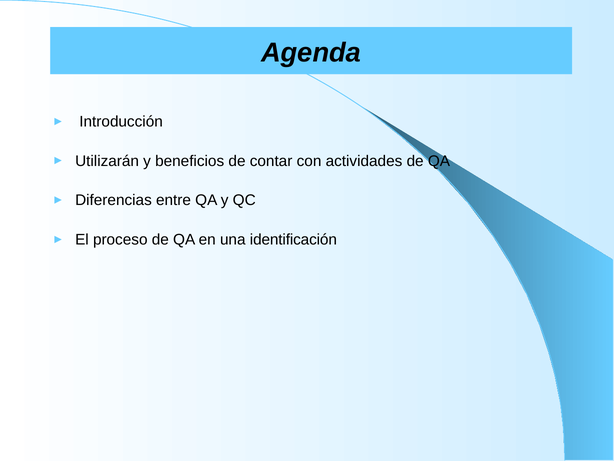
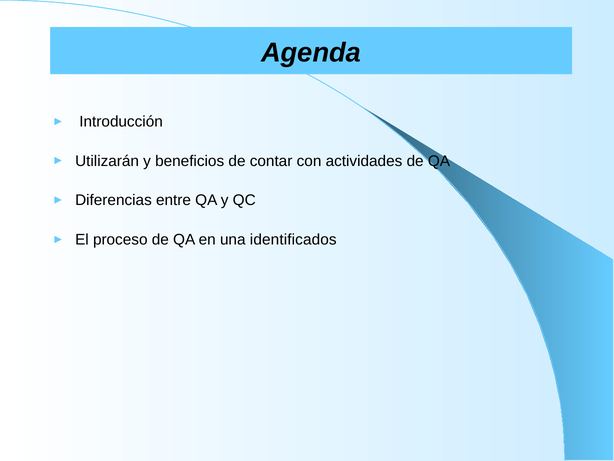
identificación: identificación -> identificados (293, 239)
